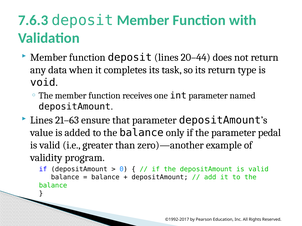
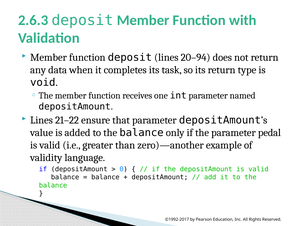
7.6.3: 7.6.3 -> 2.6.3 (33, 20)
20–44: 20–44 -> 20–94 (196, 57)
21–63: 21–63 -> 21–22 (67, 120)
program: program -> language (85, 158)
